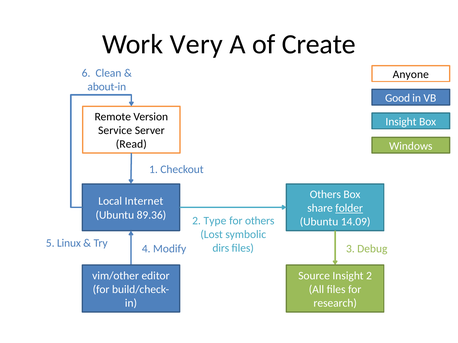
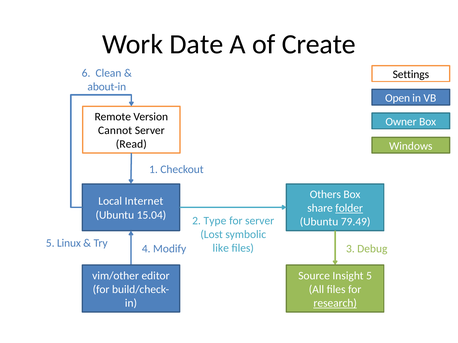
Very: Very -> Date (196, 44)
Anyone: Anyone -> Settings (411, 75)
Good: Good -> Open (398, 98)
Insight: Insight -> Owner (401, 122)
Service: Service -> Cannot (115, 131)
89.36: 89.36 -> 15.04 (151, 215)
for others: others -> server (260, 221)
14.09: 14.09 -> 79.49 (356, 222)
dirs: dirs -> like (221, 249)
Insight 2: 2 -> 5 (369, 276)
research underline: none -> present (335, 303)
